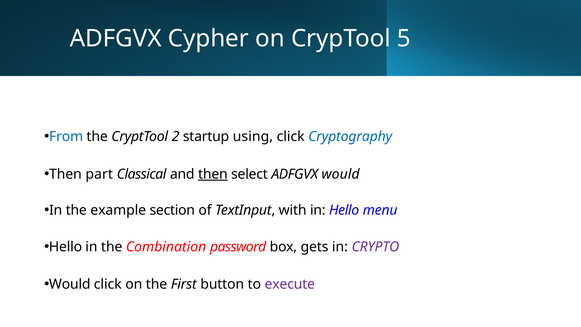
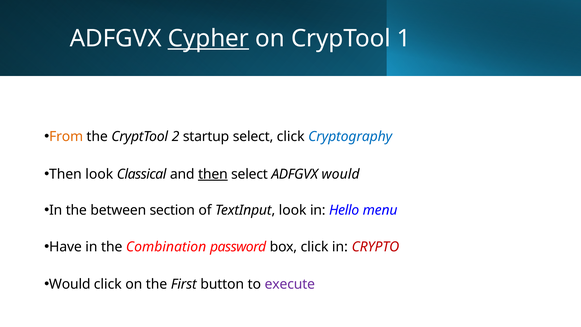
Cypher underline: none -> present (208, 38)
5: 5 -> 1 (404, 38)
From colour: blue -> orange (66, 137)
startup using: using -> select (253, 137)
Then part: part -> look (99, 174)
example: example -> between (118, 210)
TextInput with: with -> look (293, 210)
Hello: Hello -> Have (65, 247)
box gets: gets -> click (315, 247)
CRYPTO colour: purple -> red (375, 247)
